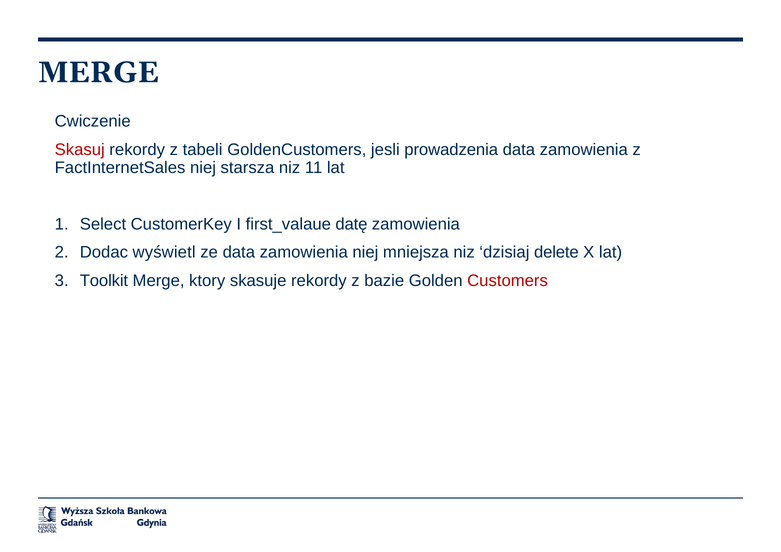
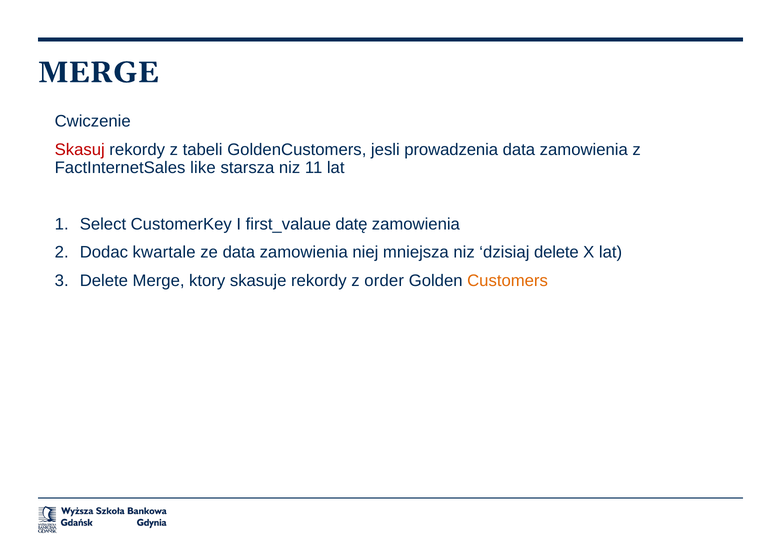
FactInternetSales niej: niej -> like (203, 168)
wyświetl: wyświetl -> kwartale (164, 252)
Toolkit: Toolkit -> Delete (104, 281)
bazie: bazie -> order (384, 281)
Customers colour: red -> orange (508, 281)
